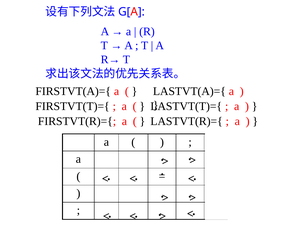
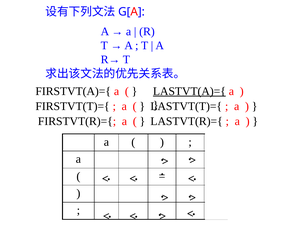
LASTVT(A)={ underline: none -> present (189, 91)
